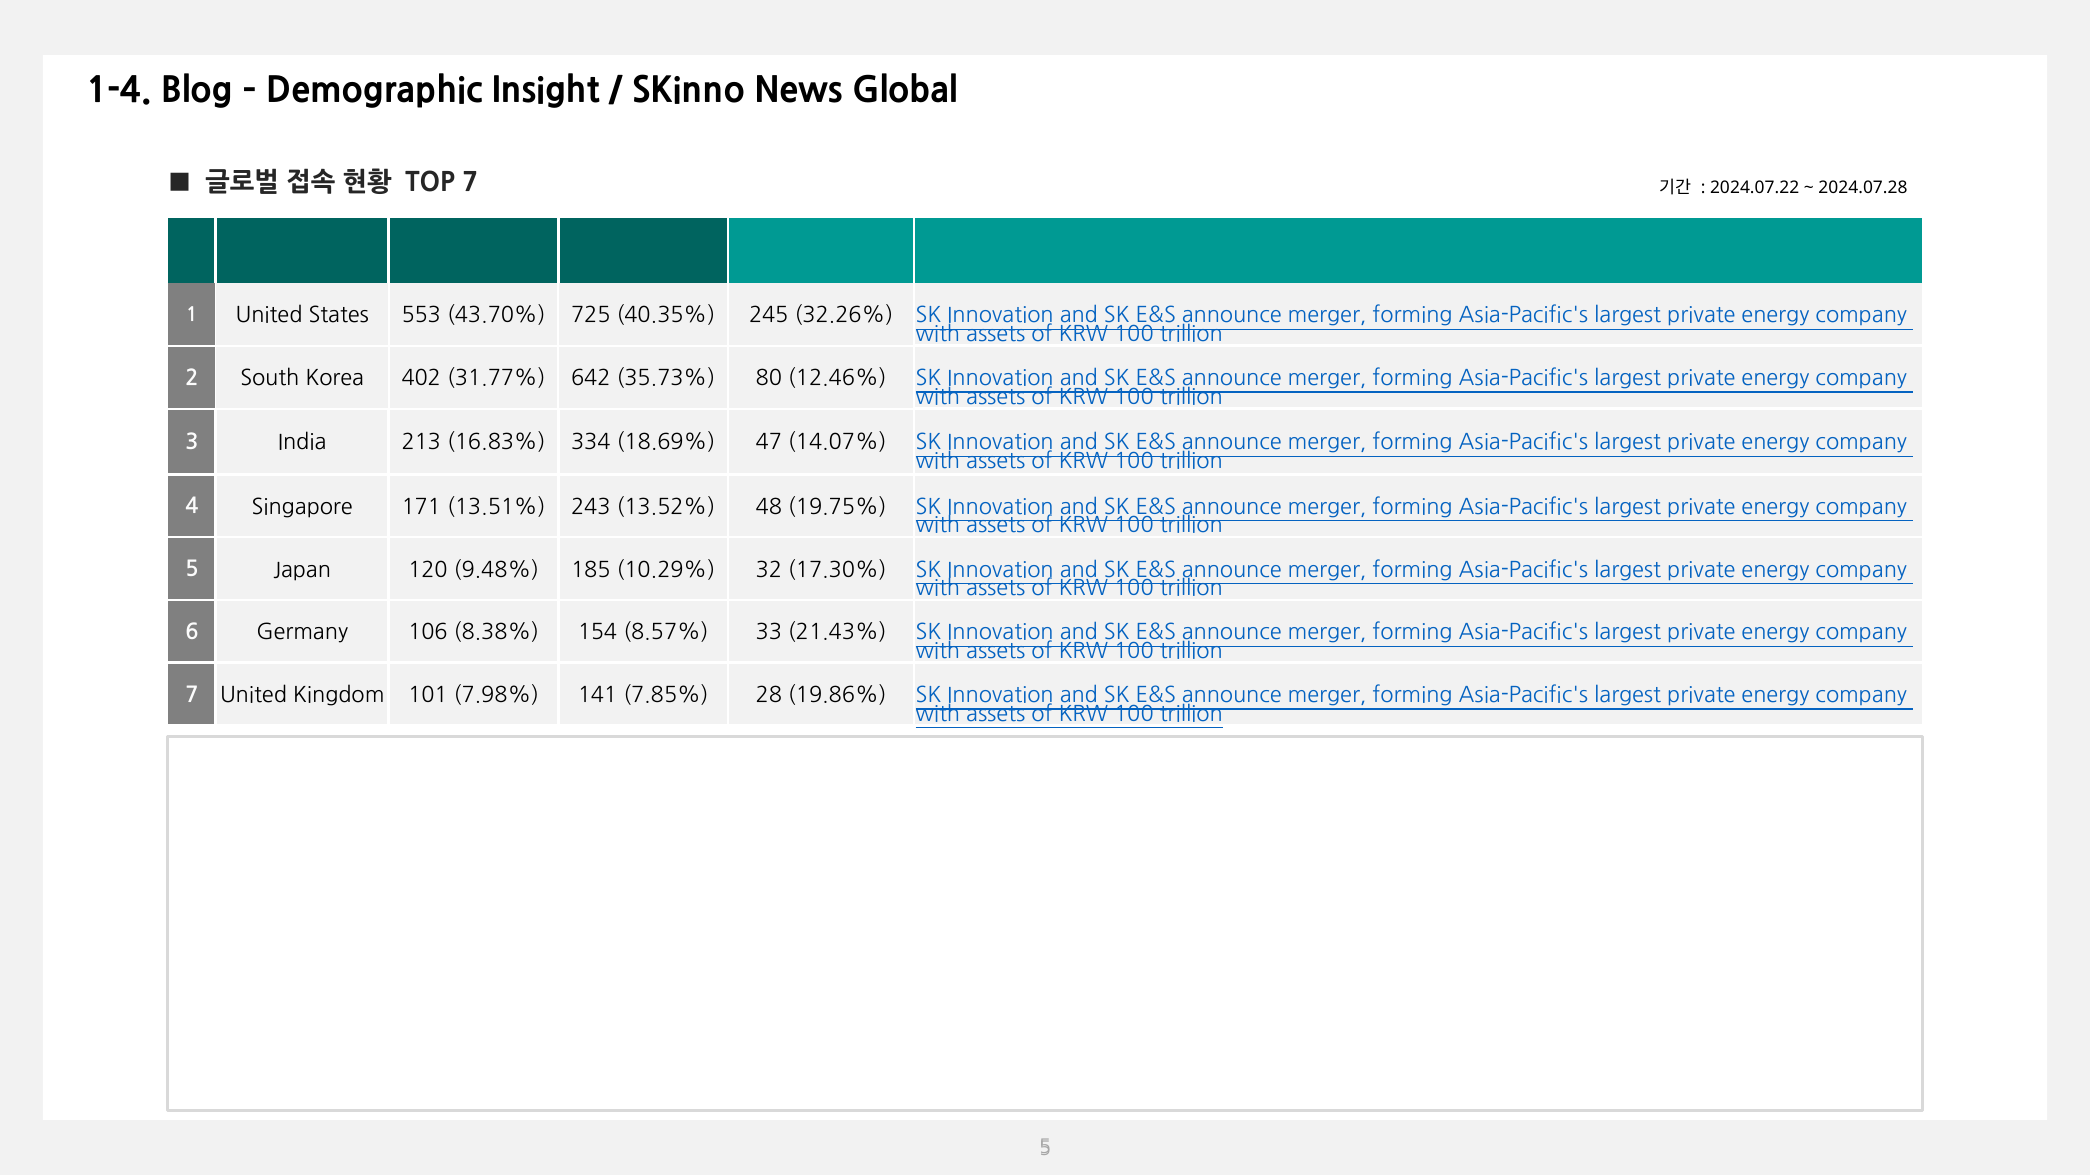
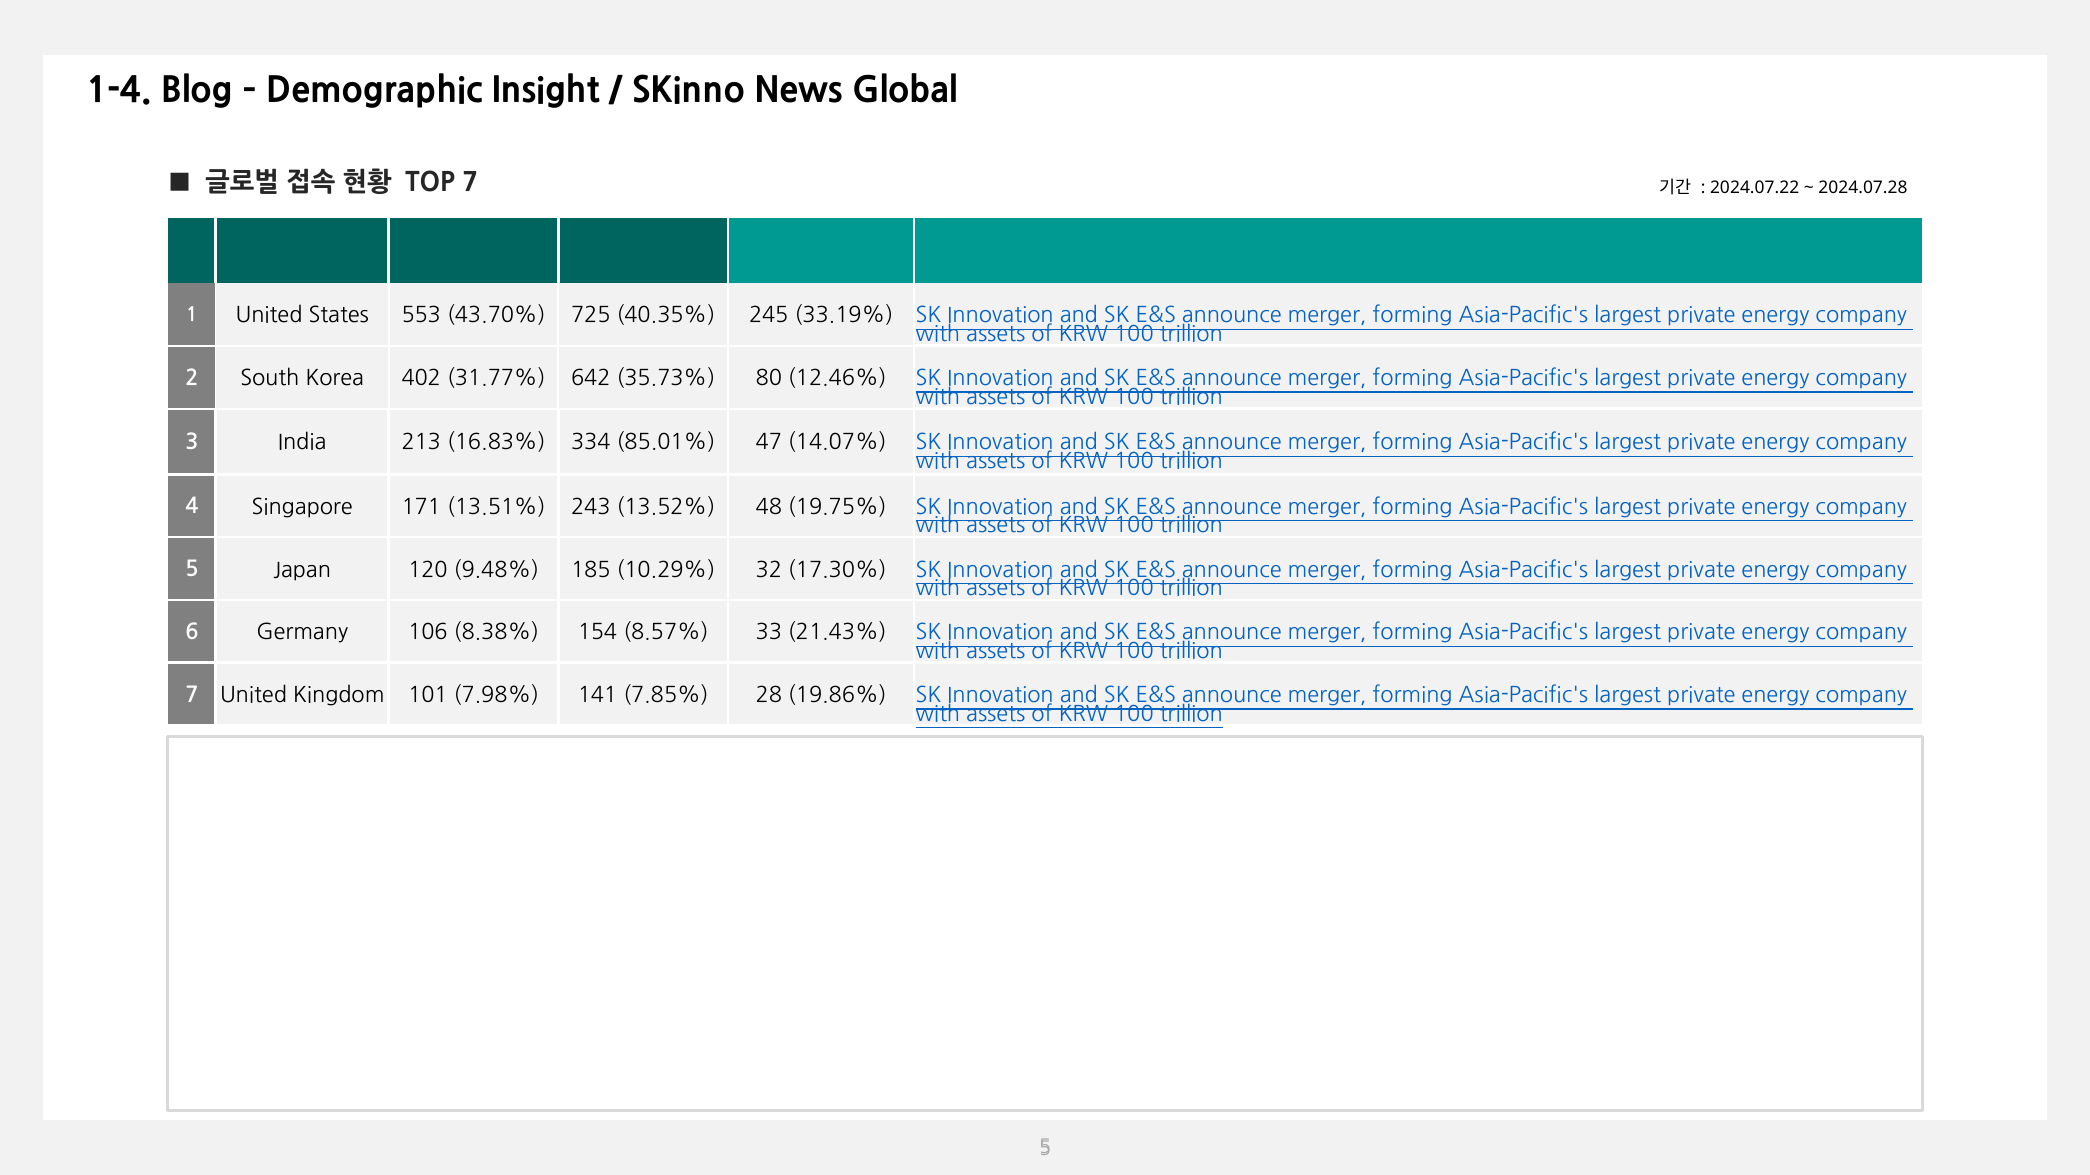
32.26%: 32.26% -> 33.19% (844, 316)
18.69%: 18.69% -> 85.01% (666, 443)
